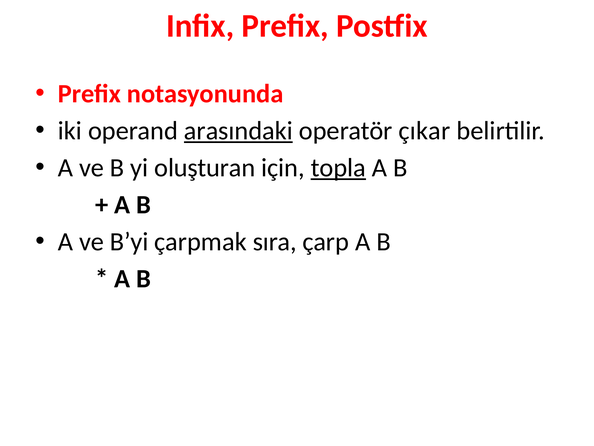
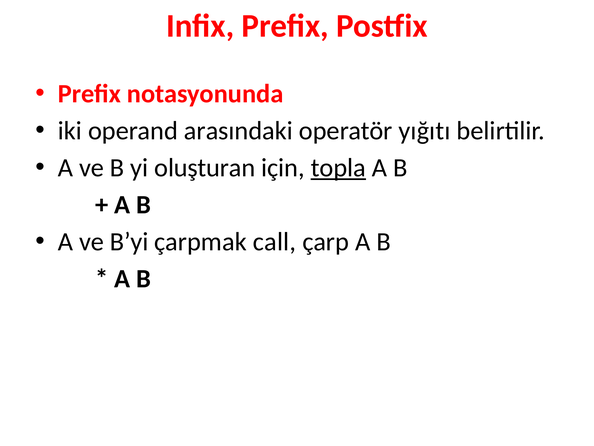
arasındaki underline: present -> none (238, 131)
çıkar: çıkar -> yığıtı (424, 131)
sıra: sıra -> call (274, 242)
